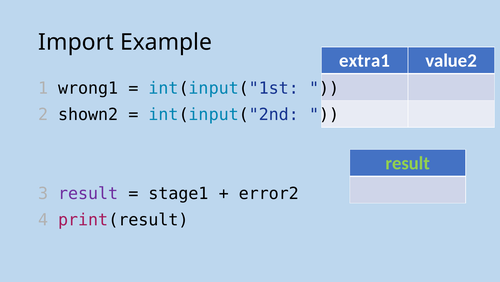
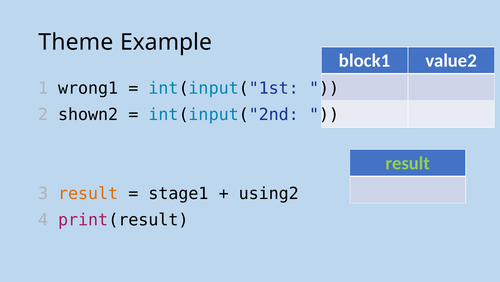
Import: Import -> Theme (76, 42)
extra1: extra1 -> block1 (365, 60)
result colour: purple -> orange (88, 193)
error2: error2 -> using2 (269, 193)
